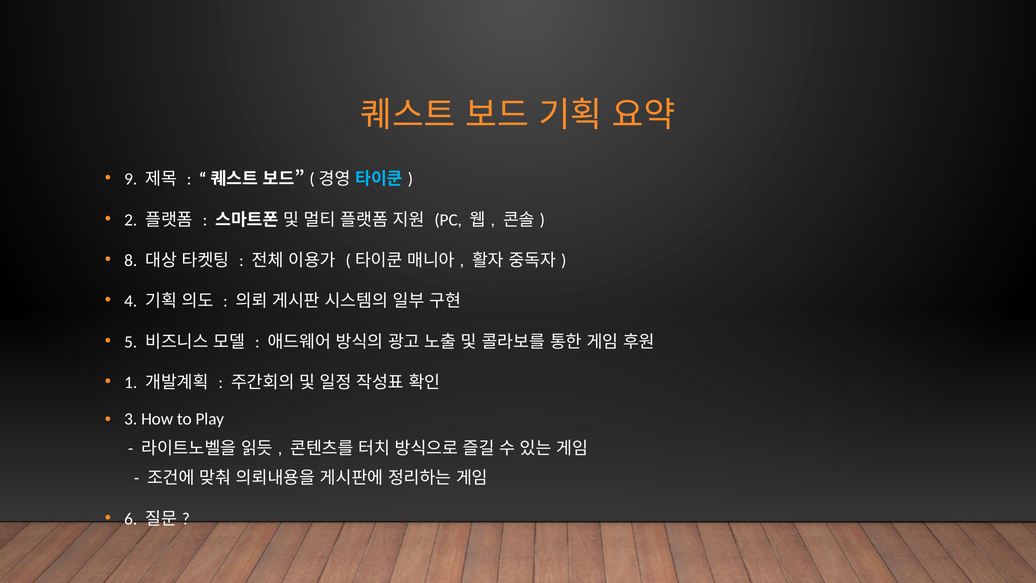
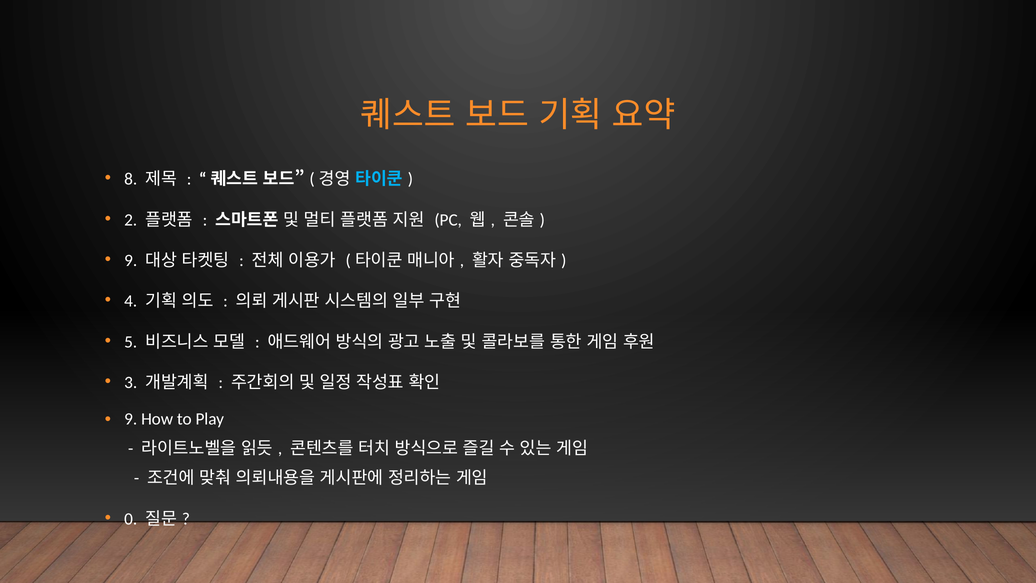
9: 9 -> 8 (131, 179)
8: 8 -> 9 (131, 260)
1: 1 -> 3 (131, 382)
3: 3 -> 9 (131, 419)
6: 6 -> 0 (131, 519)
